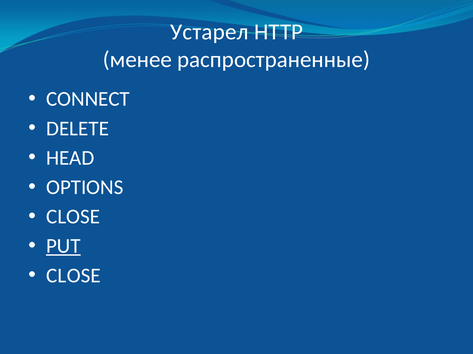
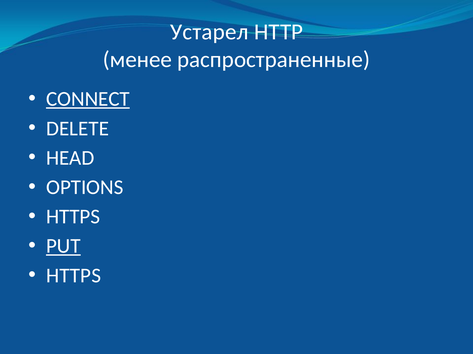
CONNECT underline: none -> present (88, 99)
CLOSE: CLOSE -> HTTPS (73, 217)
CLOSE: CLOSE -> HTTPS (74, 276)
